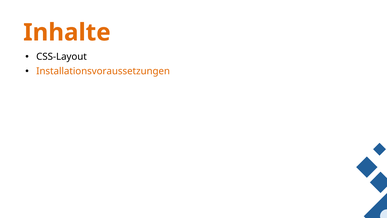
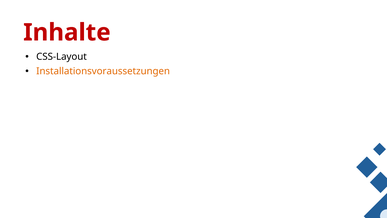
Inhalte colour: orange -> red (67, 32)
